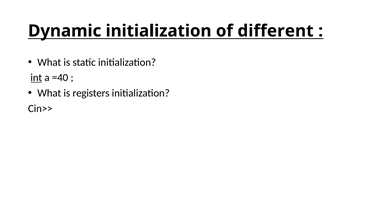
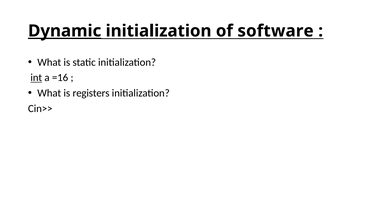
Dynamic underline: none -> present (65, 31)
different: different -> software (276, 31)
=40: =40 -> =16 (60, 78)
